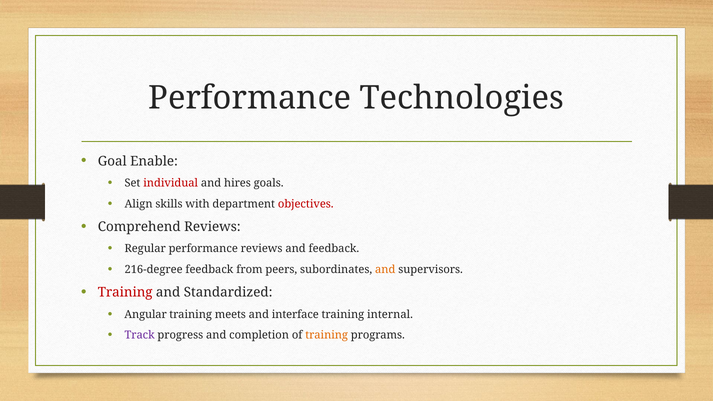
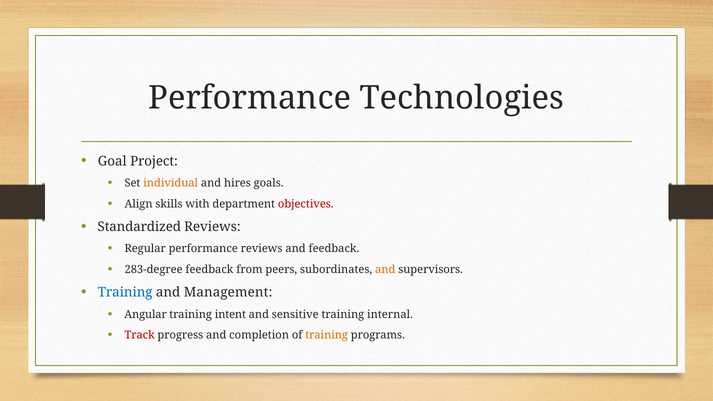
Enable: Enable -> Project (154, 161)
individual colour: red -> orange (171, 183)
Comprehend: Comprehend -> Standardized (139, 227)
216-degree: 216-degree -> 283-degree (154, 270)
Training colour: red -> blue (125, 292)
Standardized: Standardized -> Management (228, 292)
meets: meets -> intent (230, 314)
interface: interface -> sensitive (295, 314)
Track colour: purple -> red (140, 335)
